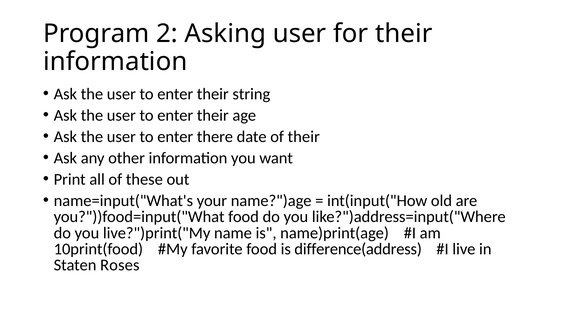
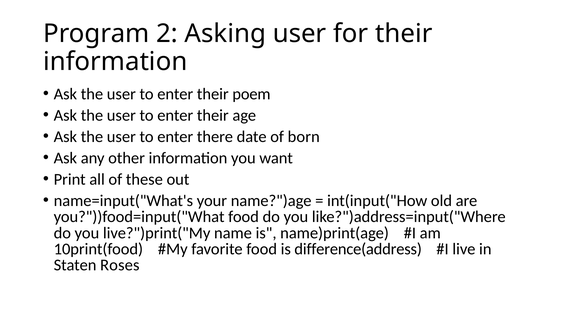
string: string -> poem (251, 94)
of their: their -> born (304, 137)
